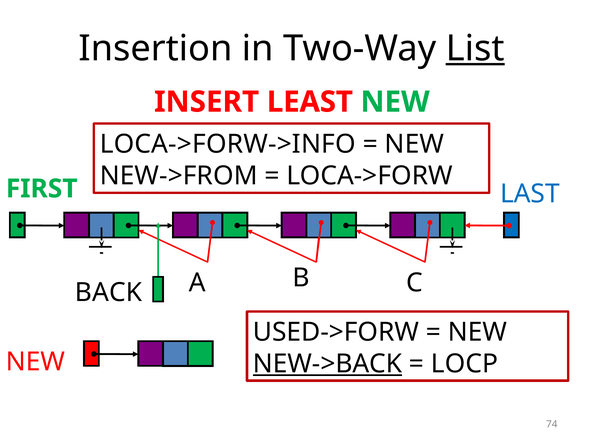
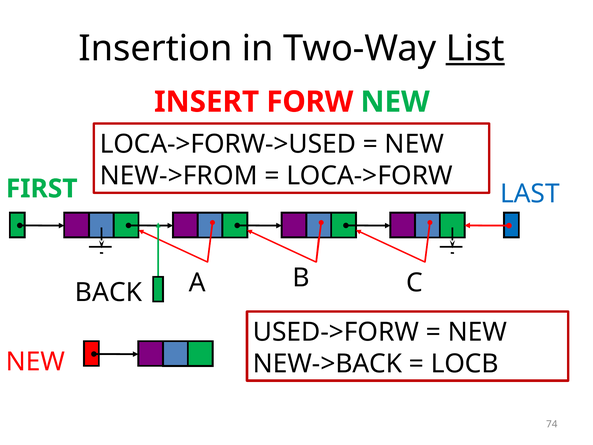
LEAST: LEAST -> FORW (310, 102)
LOCA->FORW->INFO: LOCA->FORW->INFO -> LOCA->FORW->USED (228, 144)
NEW->BACK underline: present -> none (328, 364)
LOCP: LOCP -> LOCB (465, 364)
